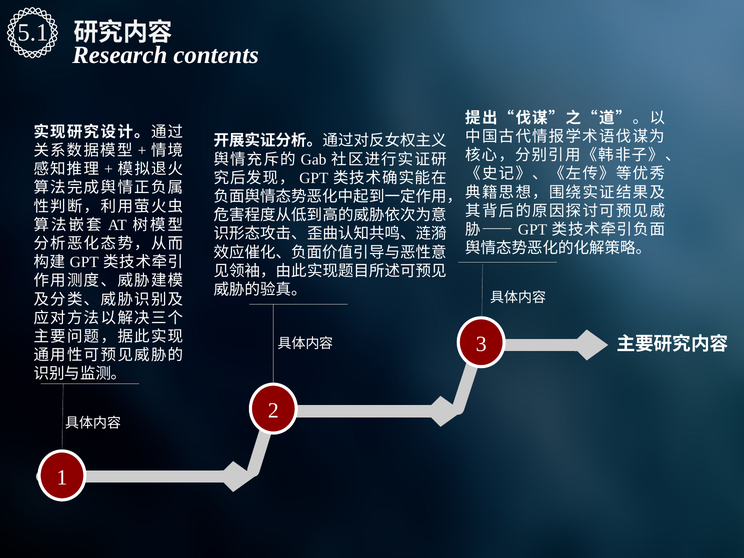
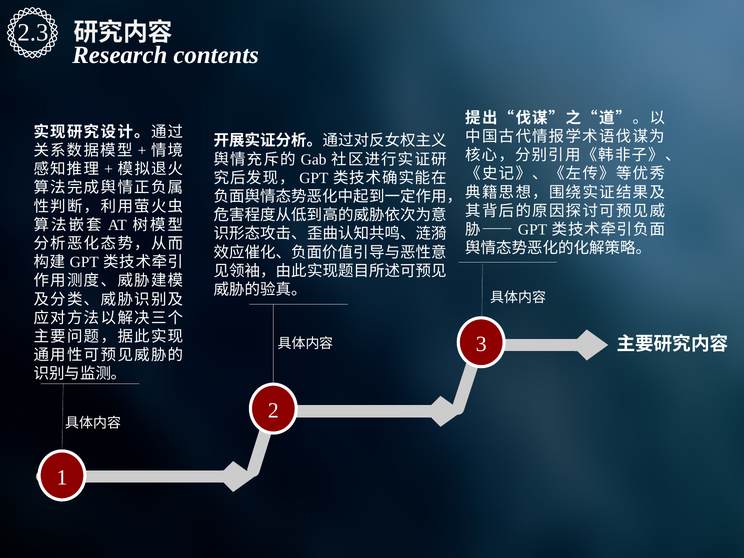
5.1: 5.1 -> 2.3 (33, 33)
